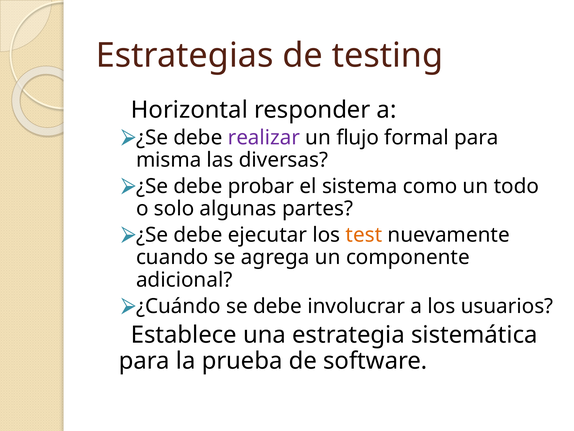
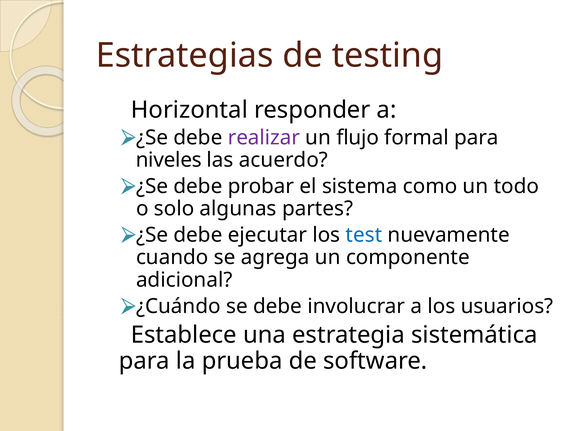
misma: misma -> niveles (169, 160)
diversas: diversas -> acuerdo (283, 160)
test colour: orange -> blue (364, 235)
